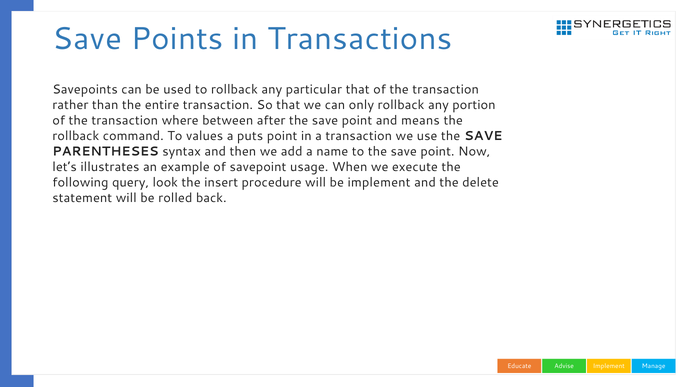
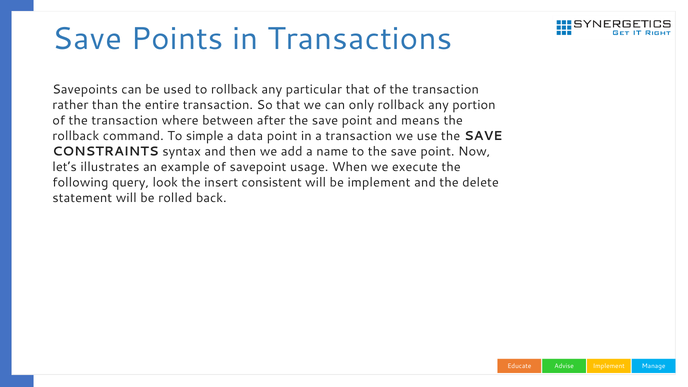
values: values -> simple (205, 136)
puts: puts -> data (250, 136)
PARENTHESES: PARENTHESES -> CONSTRAINTS (105, 151)
procedure: procedure -> consistent (272, 182)
